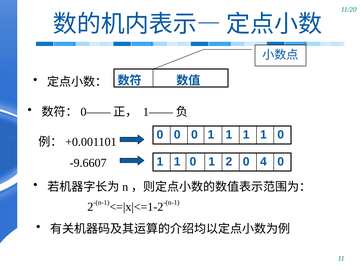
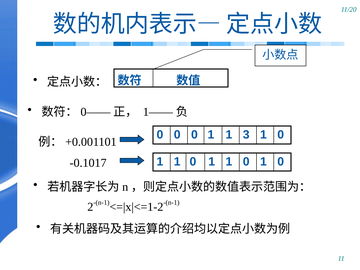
0 1 1 1: 1 -> 3 (246, 135)
-9.6607: -9.6607 -> -0.1017 (88, 163)
1 0 1 2: 2 -> 1 (229, 162)
4: 4 -> 1 (263, 162)
